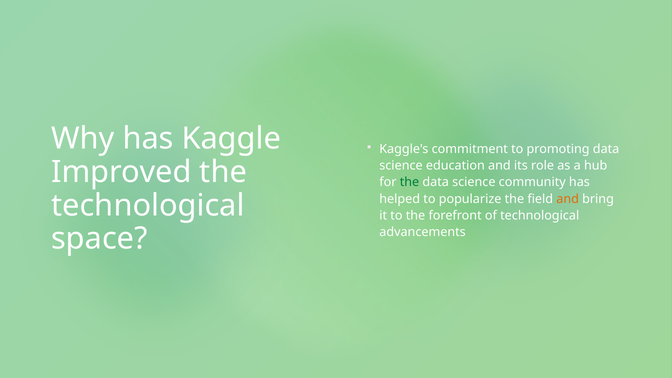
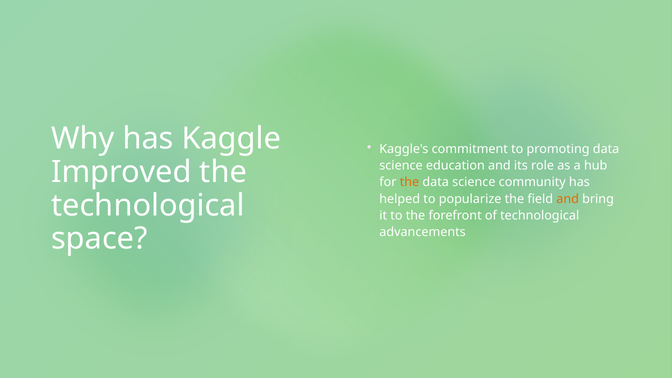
the colour: green -> orange (409, 182)
